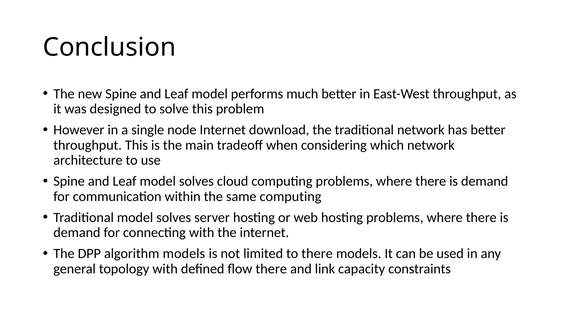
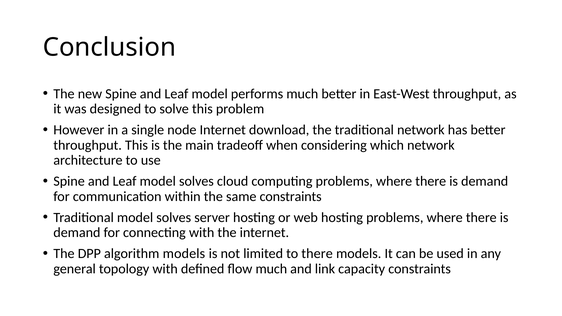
same computing: computing -> constraints (291, 196)
flow there: there -> much (271, 269)
